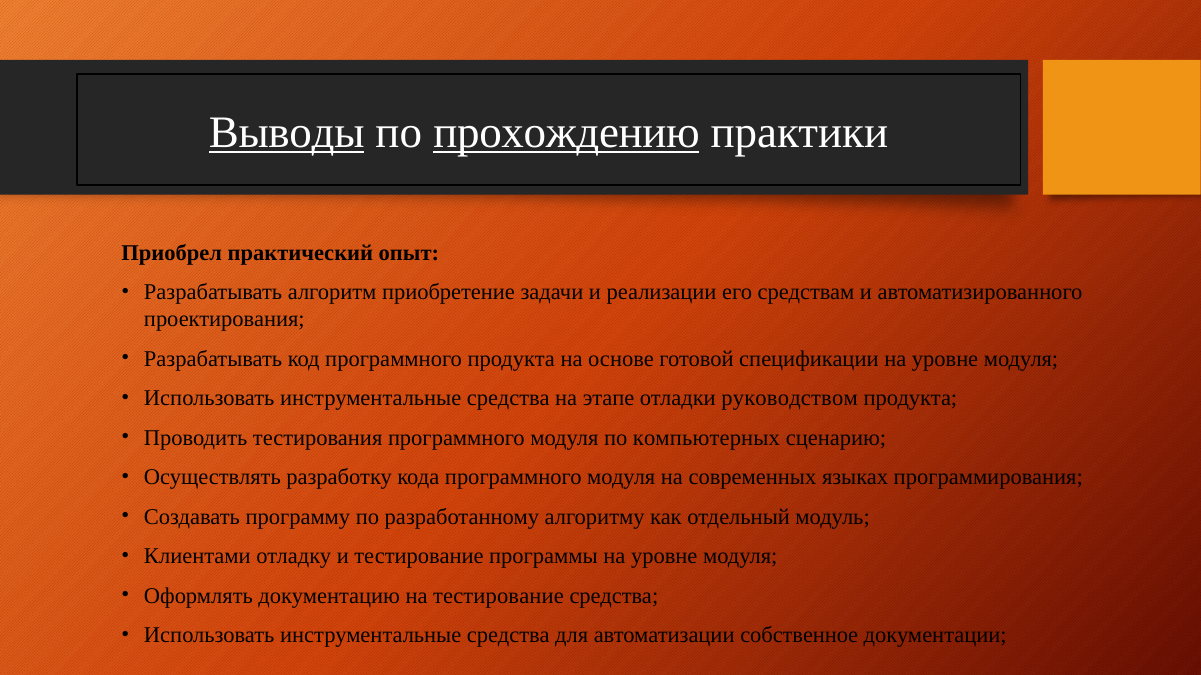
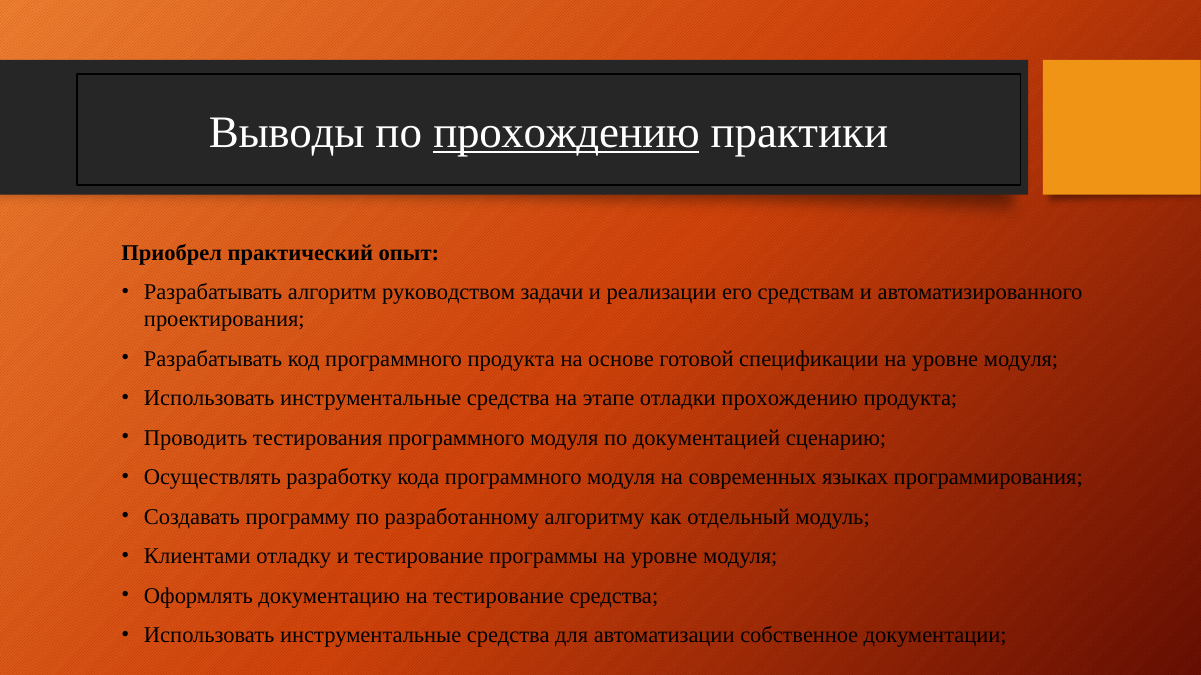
Выводы underline: present -> none (287, 133)
приобретение: приобретение -> руководством (449, 293)
отладки руководством: руководством -> прохождению (790, 399)
компьютерных: компьютерных -> документацией (707, 438)
